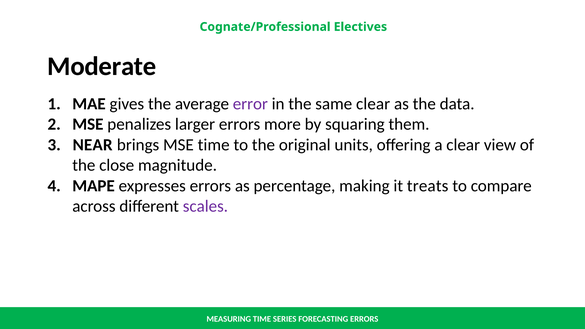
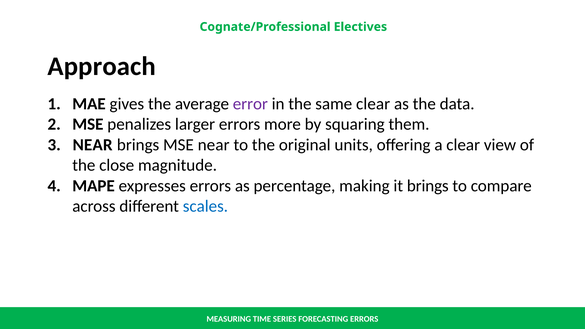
Moderate: Moderate -> Approach (102, 66)
MSE time: time -> near (214, 145)
it treats: treats -> brings (428, 186)
scales colour: purple -> blue (205, 206)
